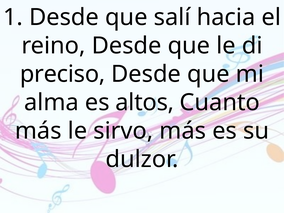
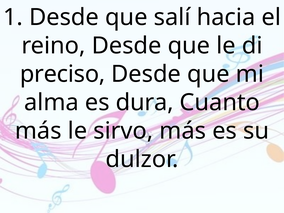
altos: altos -> dura (145, 102)
